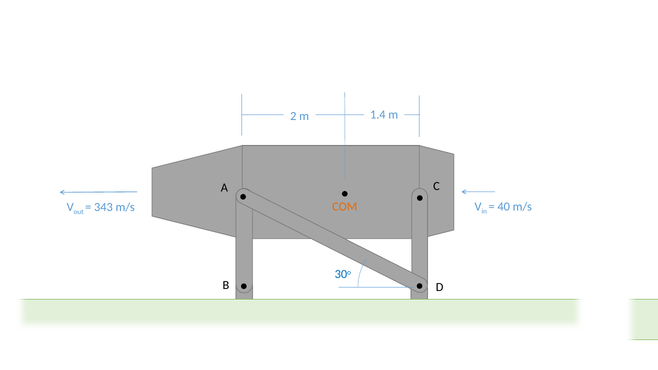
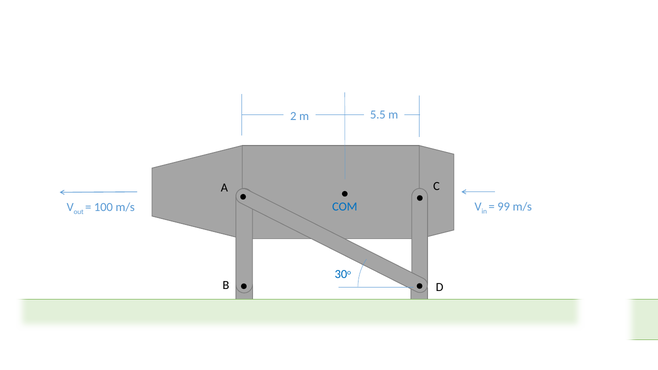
1.4: 1.4 -> 5.5 (378, 115)
COM colour: orange -> blue (345, 207)
40: 40 -> 99 (504, 207)
343: 343 -> 100 (103, 207)
